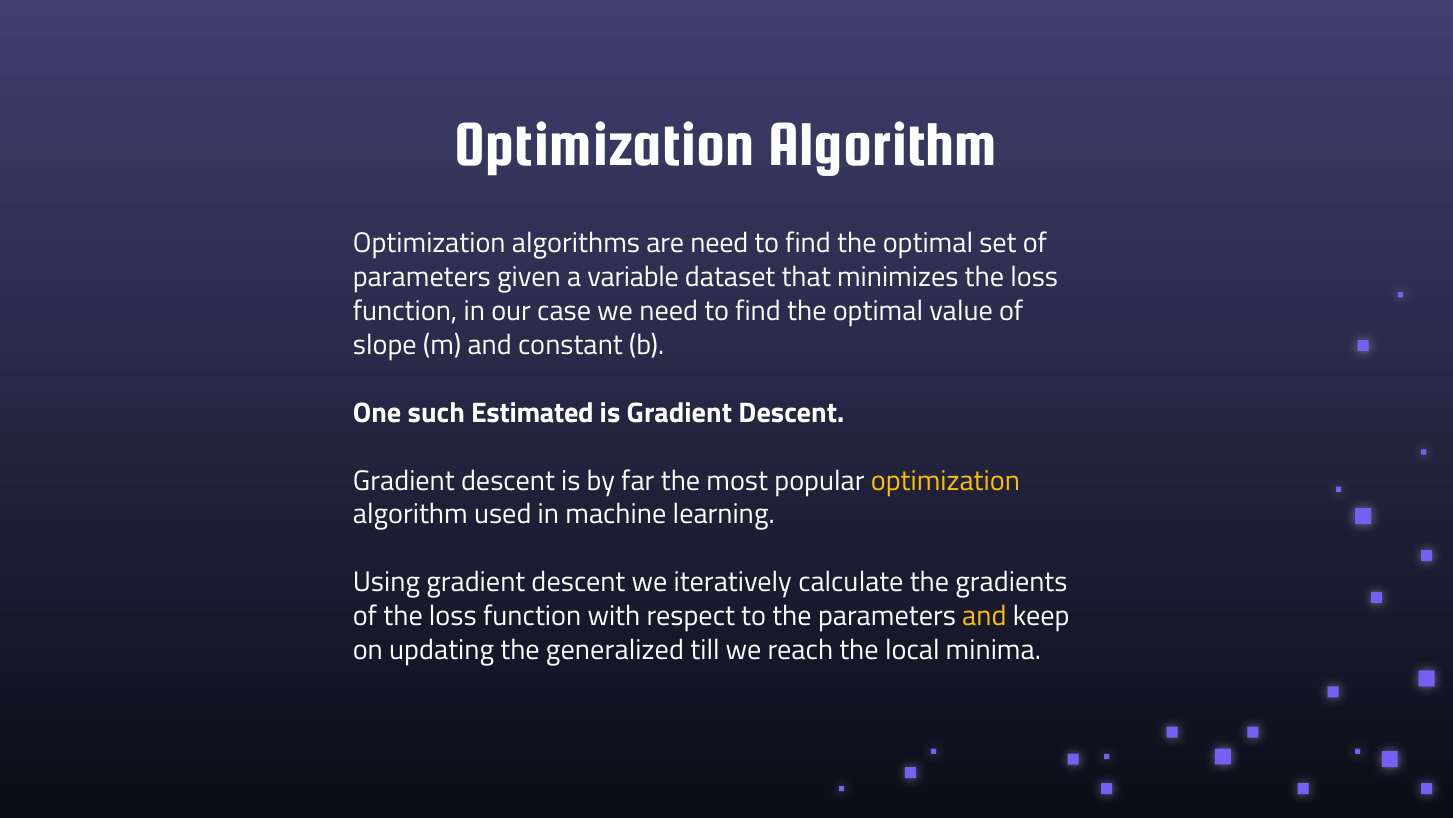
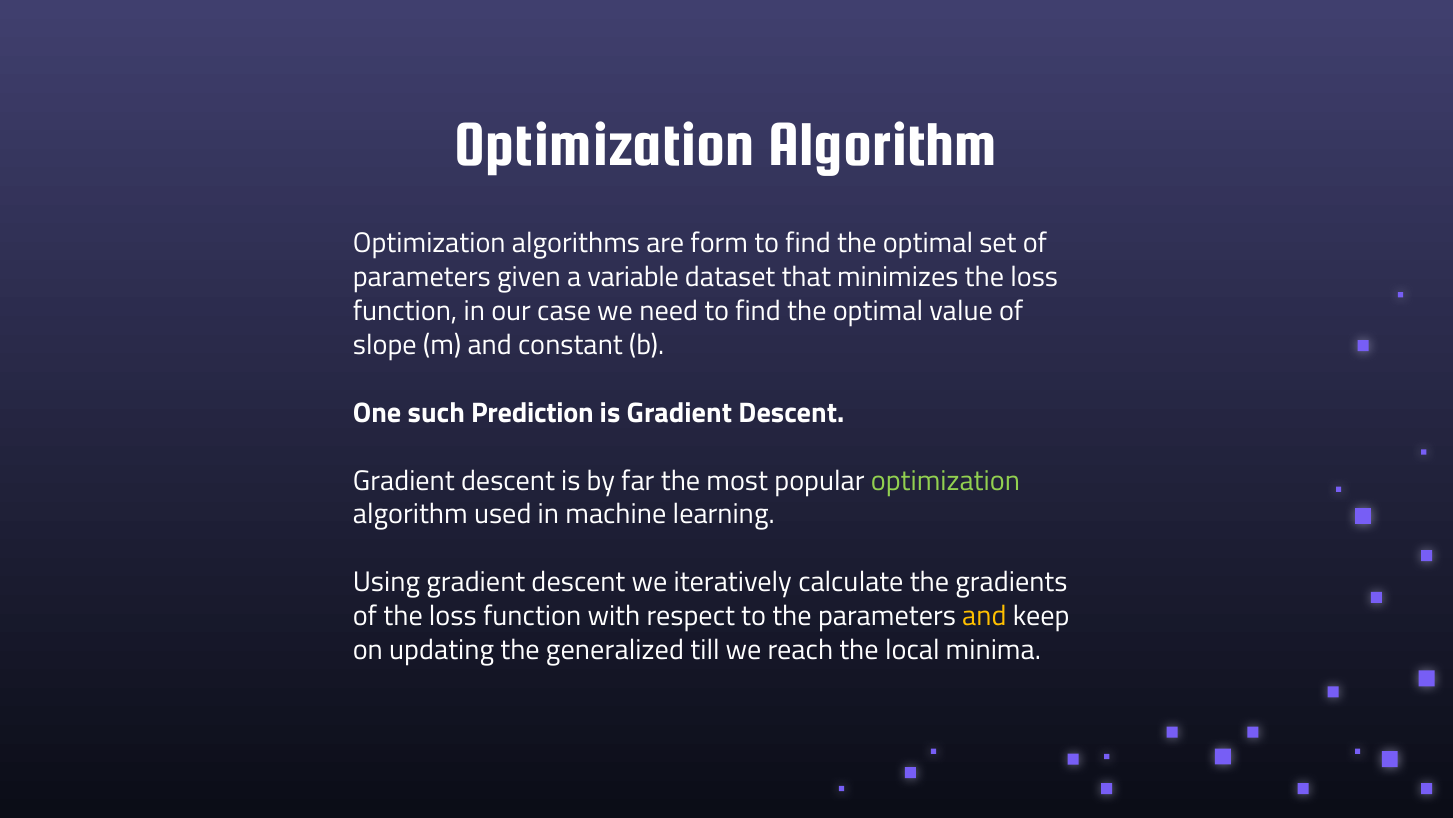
are need: need -> form (719, 243)
Estimated: Estimated -> Prediction (532, 412)
optimization colour: yellow -> light green (945, 480)
